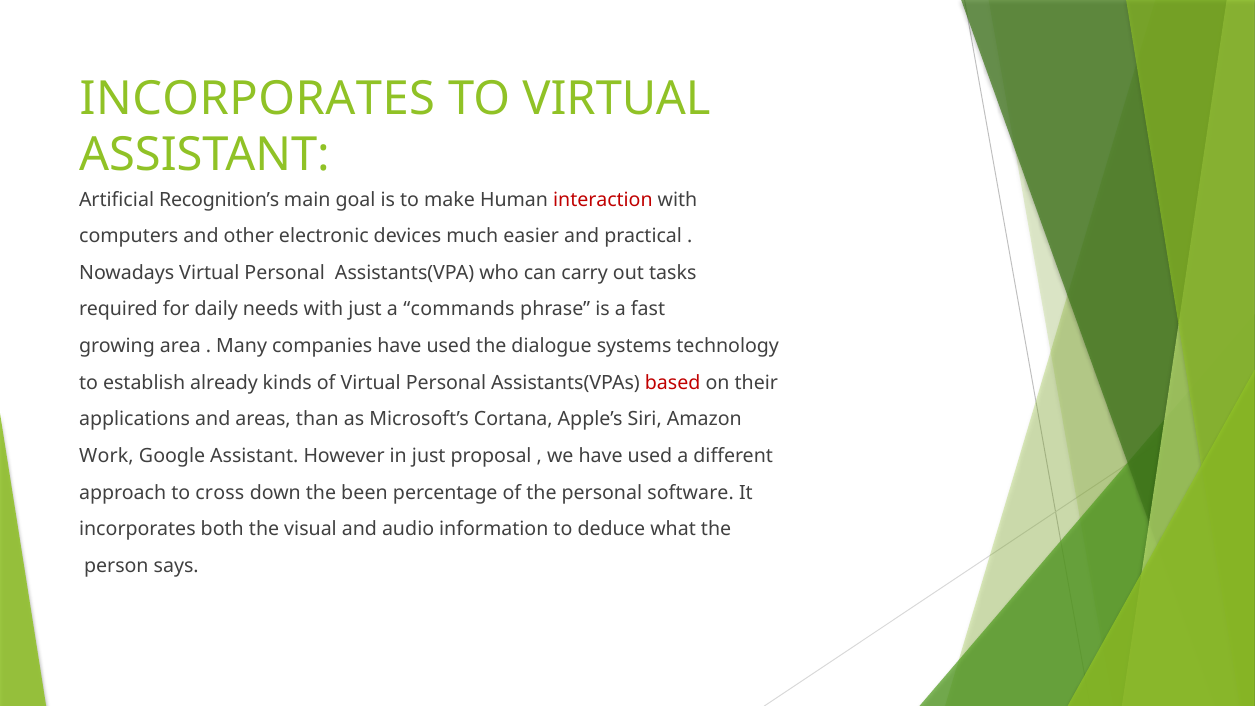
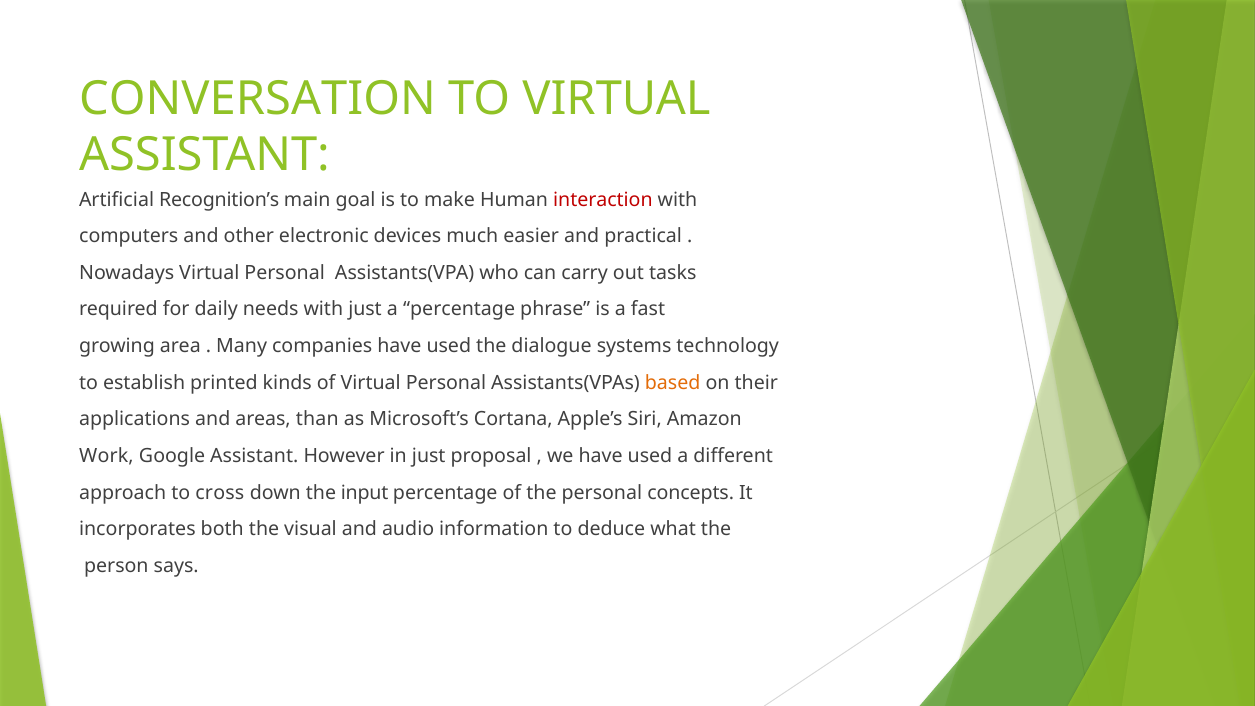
INCORPORATES: INCORPORATES -> CONVERSATION (258, 99)
a commands: commands -> percentage (459, 309)
already: already -> printed (224, 383)
based colour: red -> orange (673, 383)
been: been -> input (365, 493)
software: software -> concepts (691, 493)
